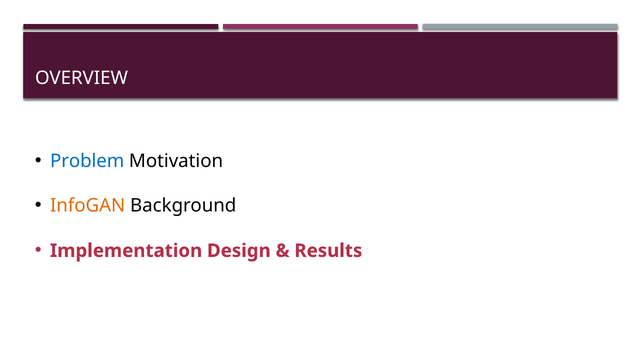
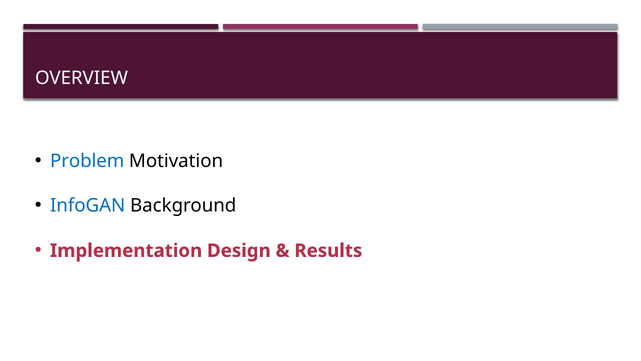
InfoGAN colour: orange -> blue (88, 206)
